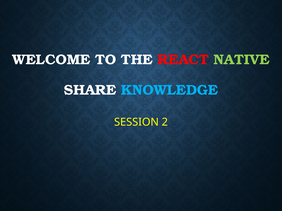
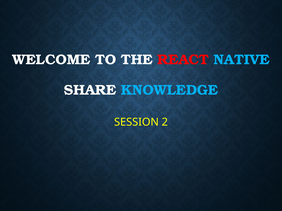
NATIVE colour: light green -> light blue (242, 60)
